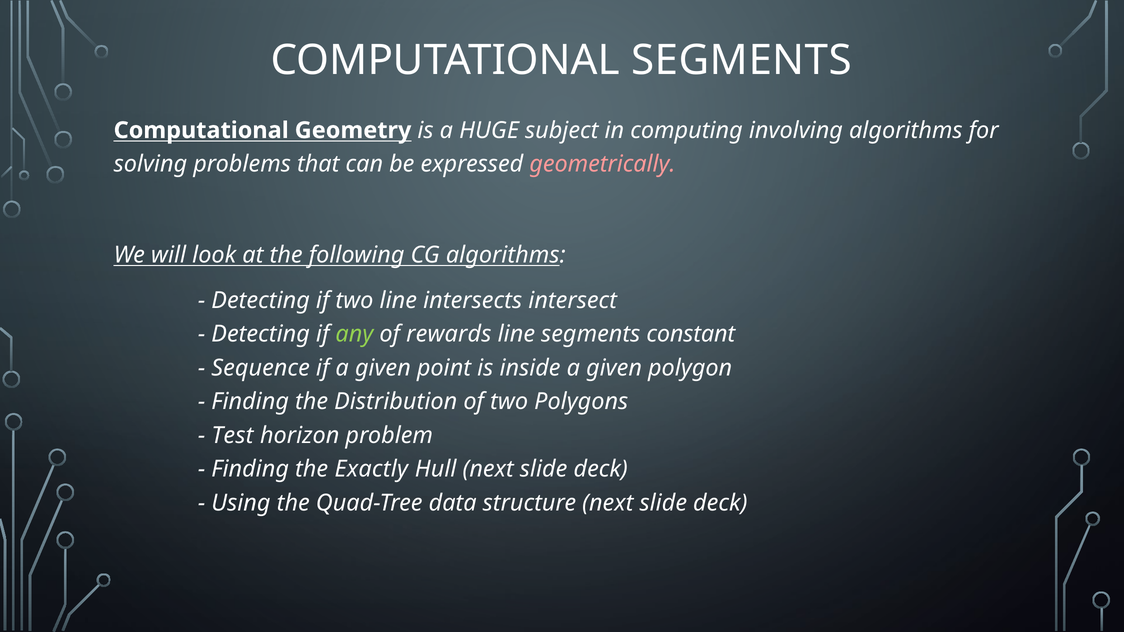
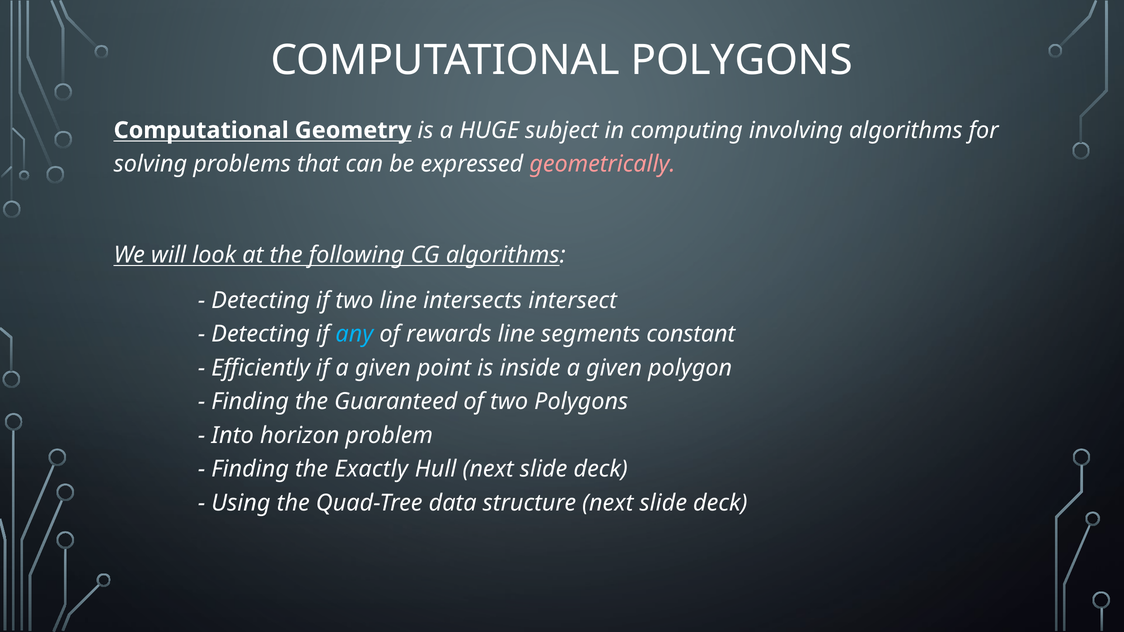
COMPUTATIONAL SEGMENTS: SEGMENTS -> POLYGONS (742, 60)
any colour: light green -> light blue (354, 334)
Sequence: Sequence -> Efficiently (261, 368)
Distribution: Distribution -> Guaranteed (396, 402)
Test: Test -> Into (233, 436)
